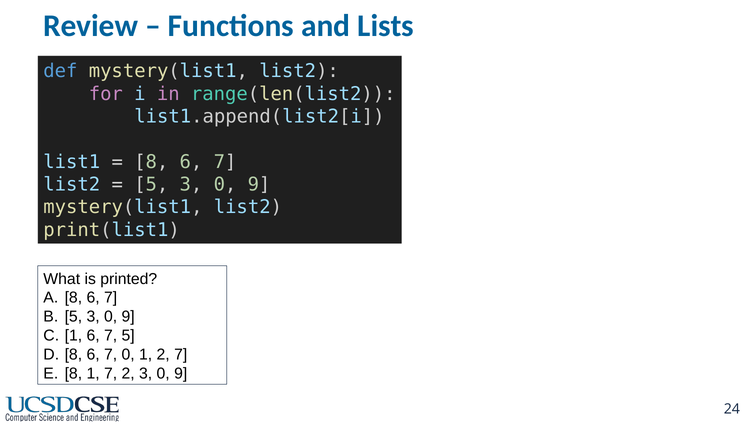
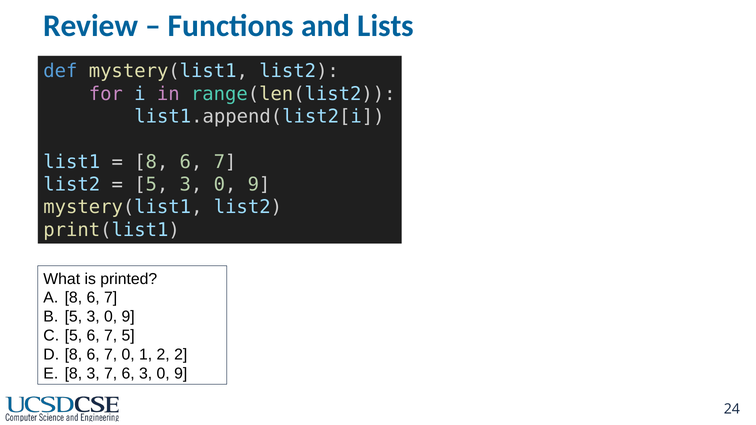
1: 1 -> 5 (73, 336)
2 7: 7 -> 2 (181, 355)
8 1: 1 -> 3 (93, 374)
7 2: 2 -> 6 (128, 374)
